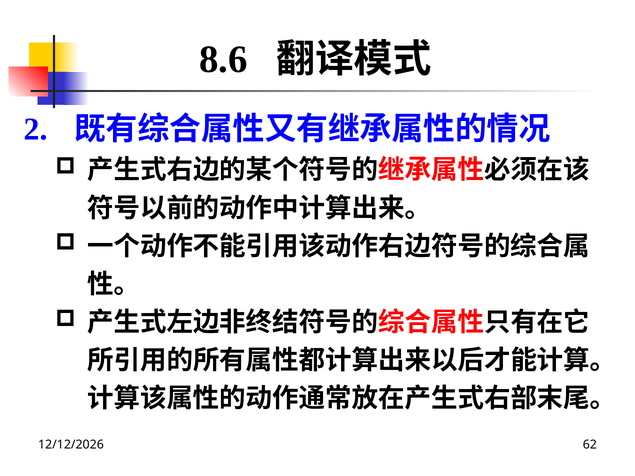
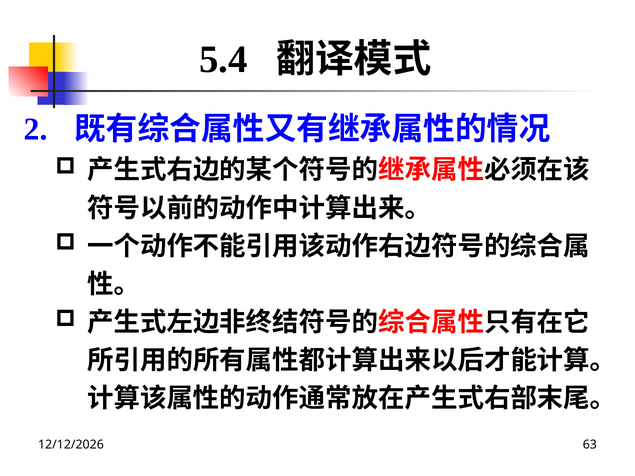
8.6: 8.6 -> 5.4 (223, 59)
62: 62 -> 63 (590, 445)
